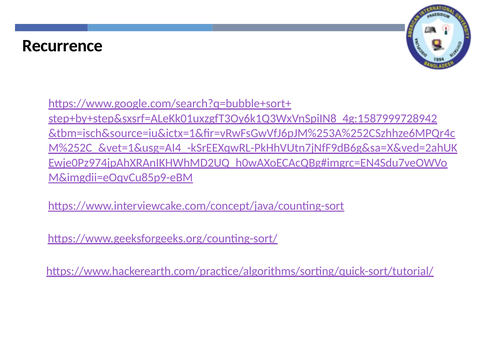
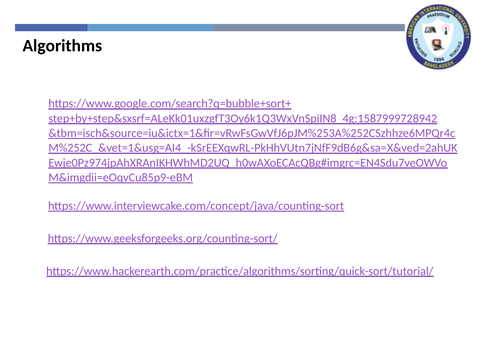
Recurrence: Recurrence -> Algorithms (62, 46)
